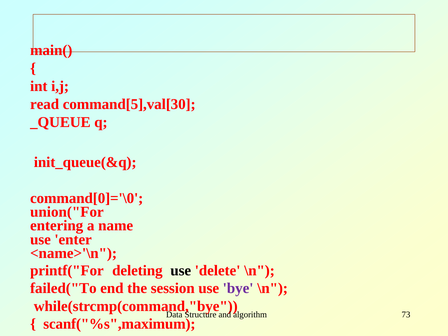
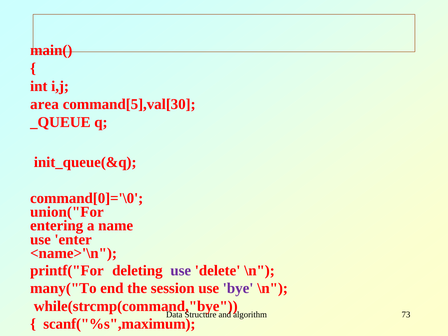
read: read -> area (44, 104)
use colour: black -> purple (181, 270)
failed("To: failed("To -> many("To (63, 288)
